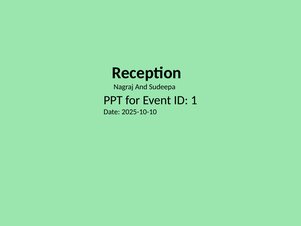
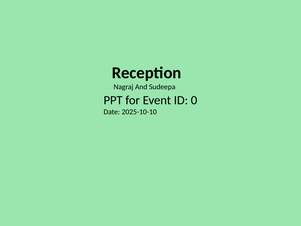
1: 1 -> 0 (194, 100)
